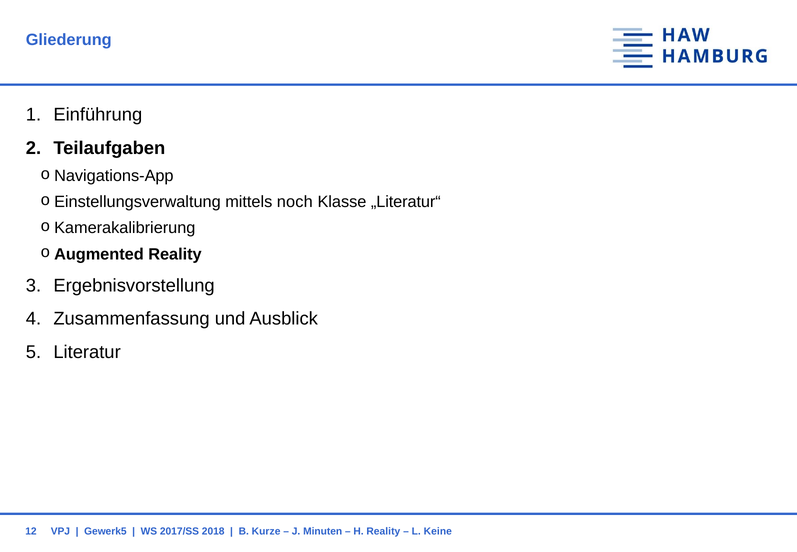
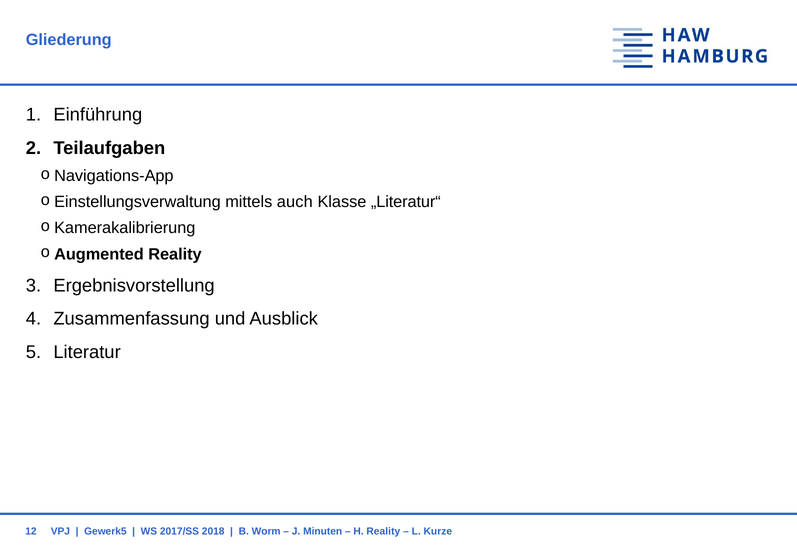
noch: noch -> auch (295, 202)
Kurze: Kurze -> Worm (266, 531)
Keine: Keine -> Kurze (438, 531)
